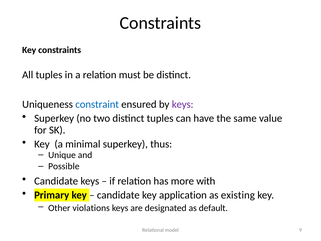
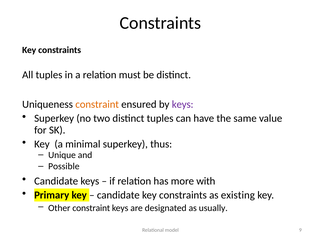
constraint colour: blue -> orange (97, 104)
candidate key application: application -> constraints (183, 195)
Other violations: violations -> constraint (91, 208)
default: default -> usually (213, 208)
